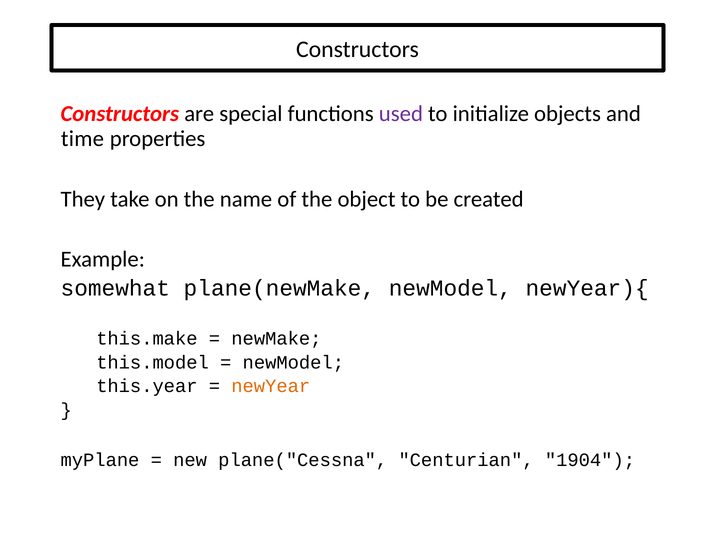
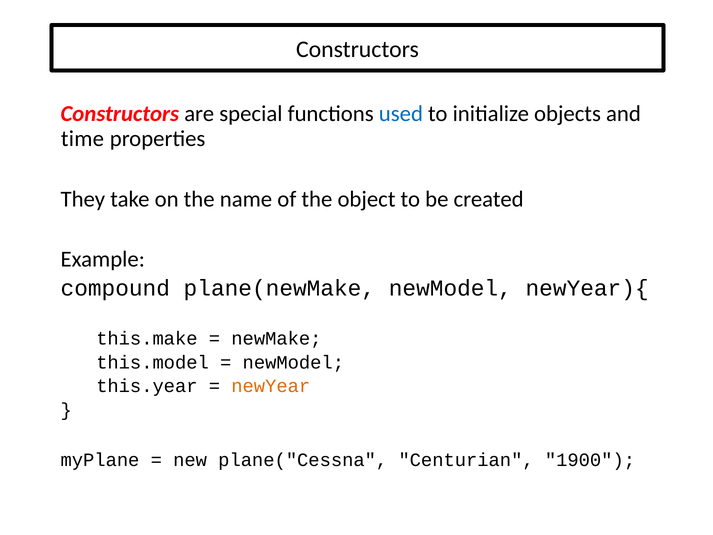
used colour: purple -> blue (401, 114)
somewhat: somewhat -> compound (115, 288)
1904: 1904 -> 1900 (590, 460)
